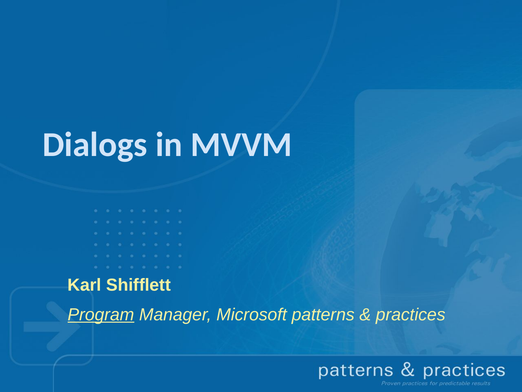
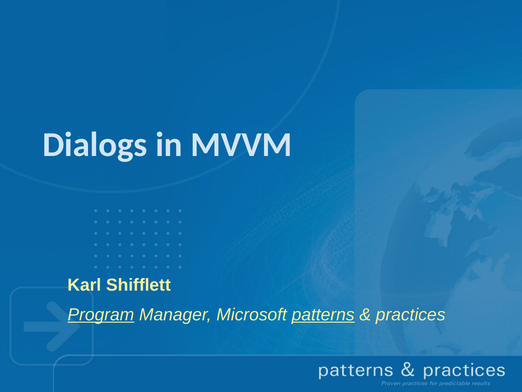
patterns underline: none -> present (323, 314)
